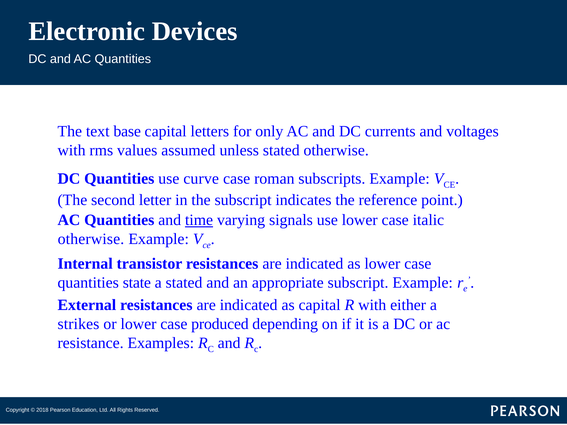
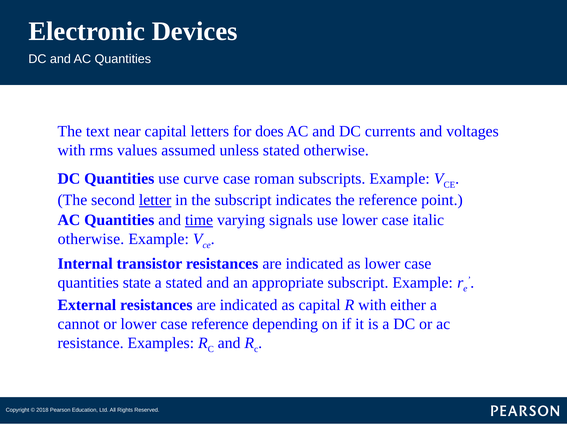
base: base -> near (127, 131)
only: only -> does (269, 131)
letter underline: none -> present (155, 200)
strikes: strikes -> cannot (79, 324)
case produced: produced -> reference (220, 324)
